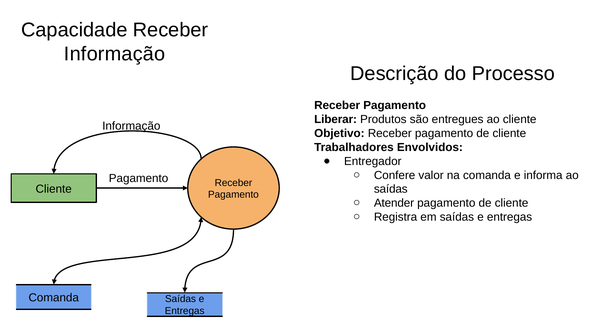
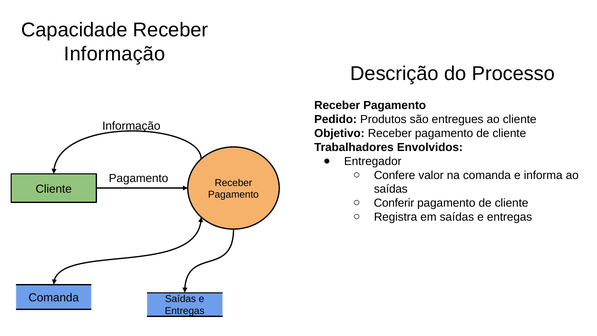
Liberar: Liberar -> Pedido (336, 119)
Atender: Atender -> Conferir (394, 203)
